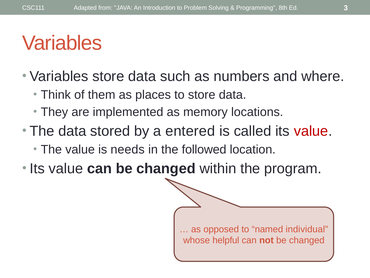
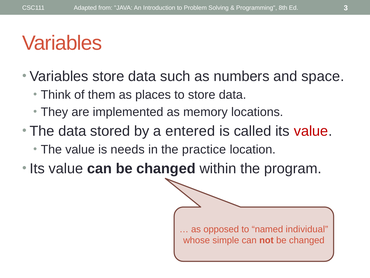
where: where -> space (323, 76)
followed: followed -> practice (204, 149)
helpful: helpful -> simple (226, 240)
